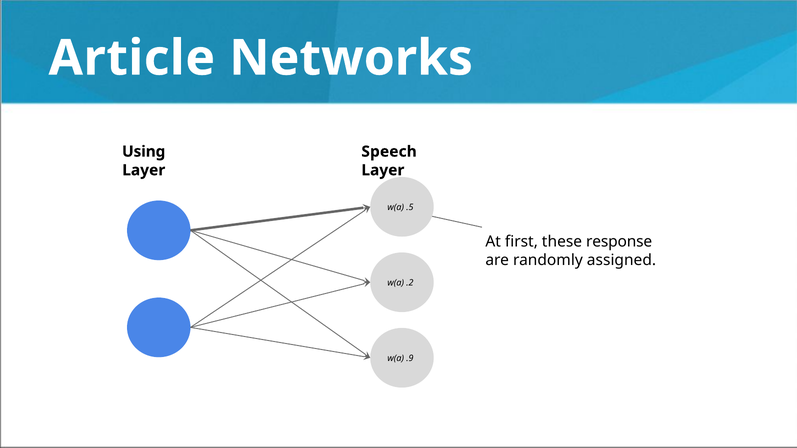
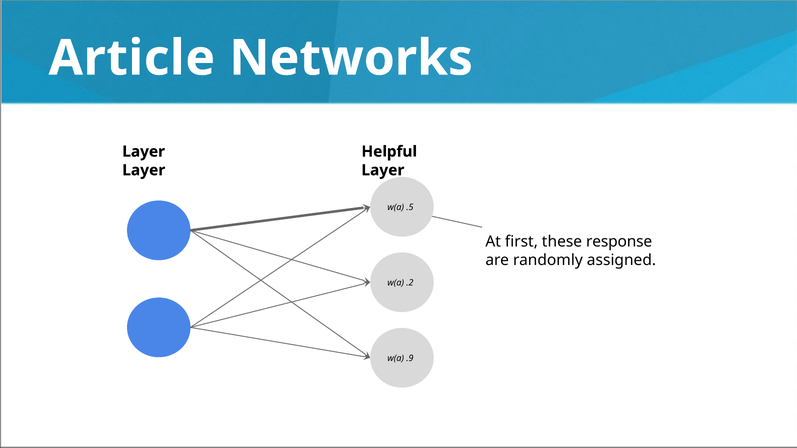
Using: Using -> Layer (144, 152)
Speech: Speech -> Helpful (389, 152)
